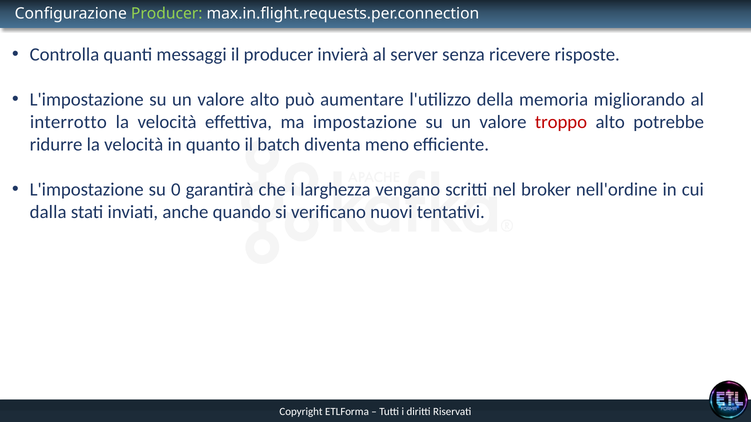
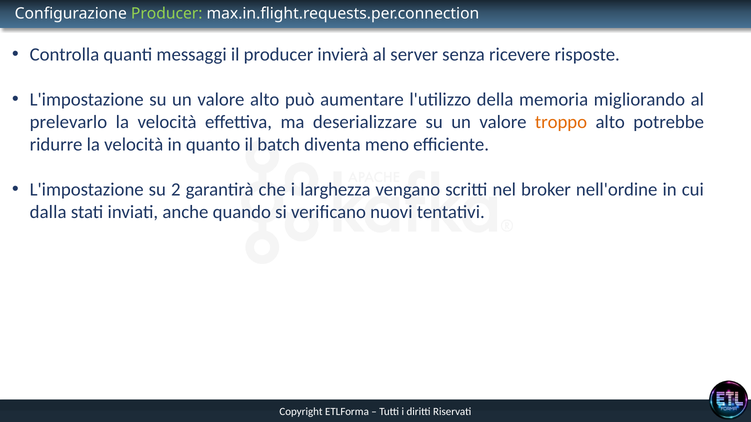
interrotto: interrotto -> prelevarlo (68, 122)
impostazione: impostazione -> deserializzare (365, 122)
troppo colour: red -> orange (561, 122)
0: 0 -> 2 (176, 190)
